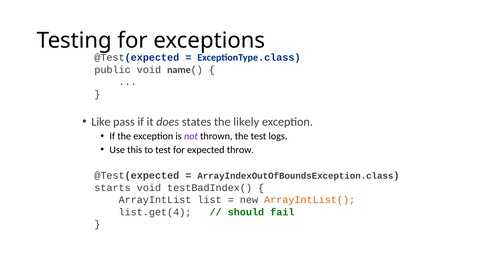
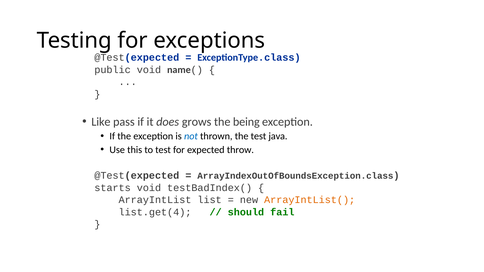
states: states -> grows (197, 122)
likely: likely -> being (246, 122)
not colour: purple -> blue (191, 136)
logs: logs -> java (278, 136)
